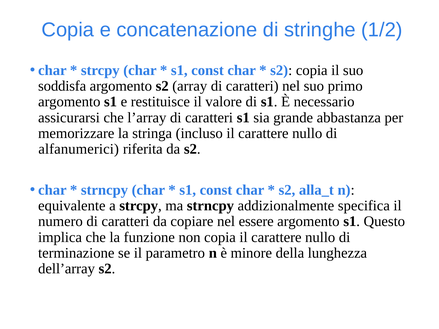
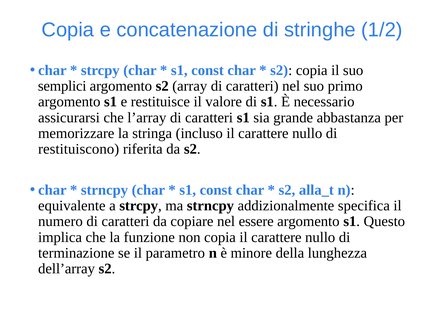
soddisfa: soddisfa -> semplici (62, 86)
alfanumerici: alfanumerici -> restituiscono (79, 149)
